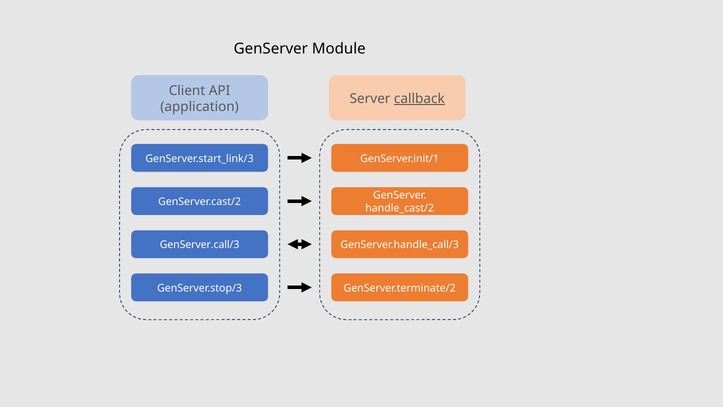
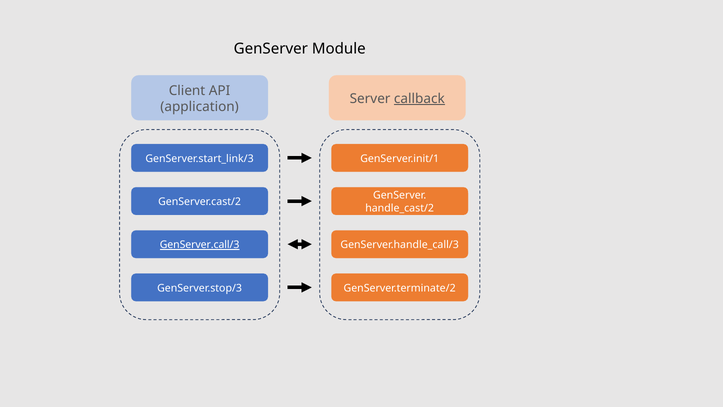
GenServer.call/3 underline: none -> present (200, 245)
